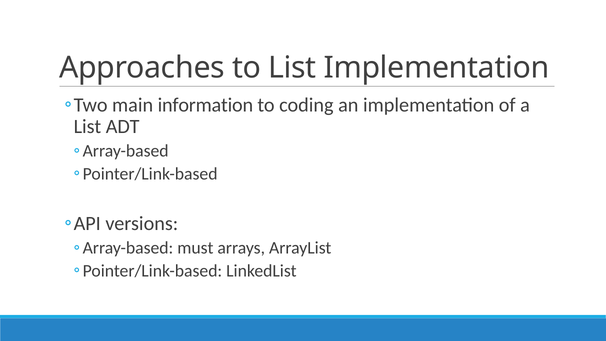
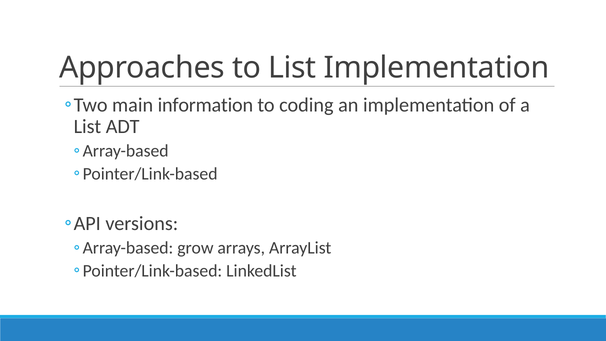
must: must -> grow (195, 248)
